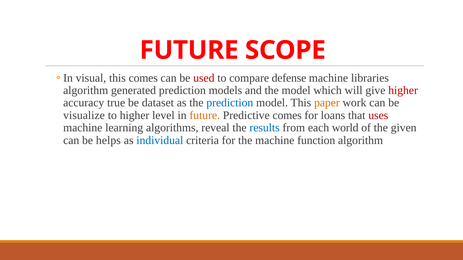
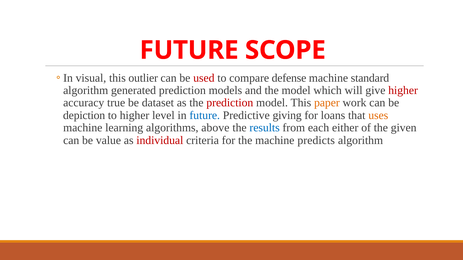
this comes: comes -> outlier (143, 78)
libraries: libraries -> standard (370, 78)
prediction colour: blue -> red (230, 103)
visualize: visualize -> depiction (84, 116)
future colour: orange -> blue (205, 116)
Predictive comes: comes -> giving (287, 116)
uses colour: red -> orange (378, 116)
reveal: reveal -> above (215, 128)
world: world -> either (345, 128)
helps: helps -> value (108, 140)
individual colour: blue -> red (160, 140)
function: function -> predicts (316, 140)
